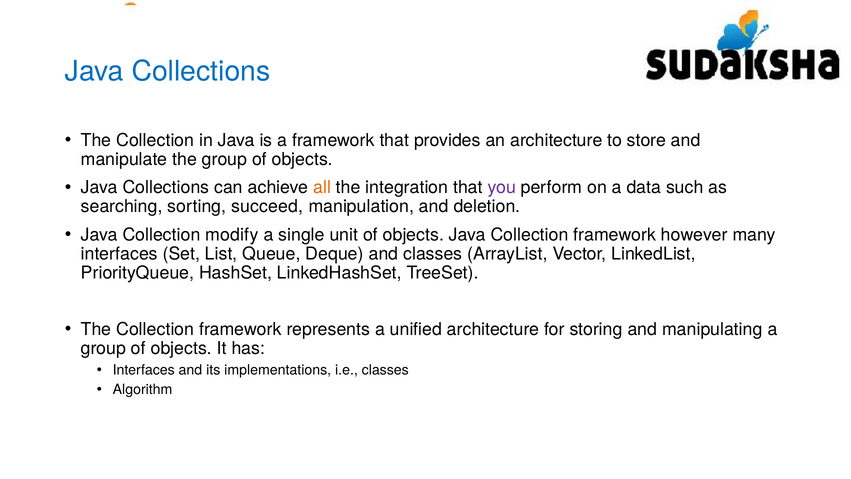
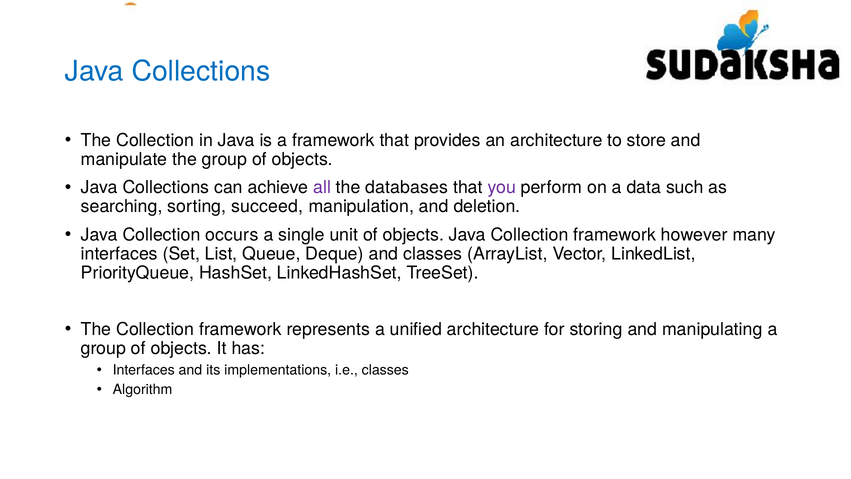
all colour: orange -> purple (322, 187)
integration: integration -> databases (407, 187)
modify: modify -> occurs (232, 235)
